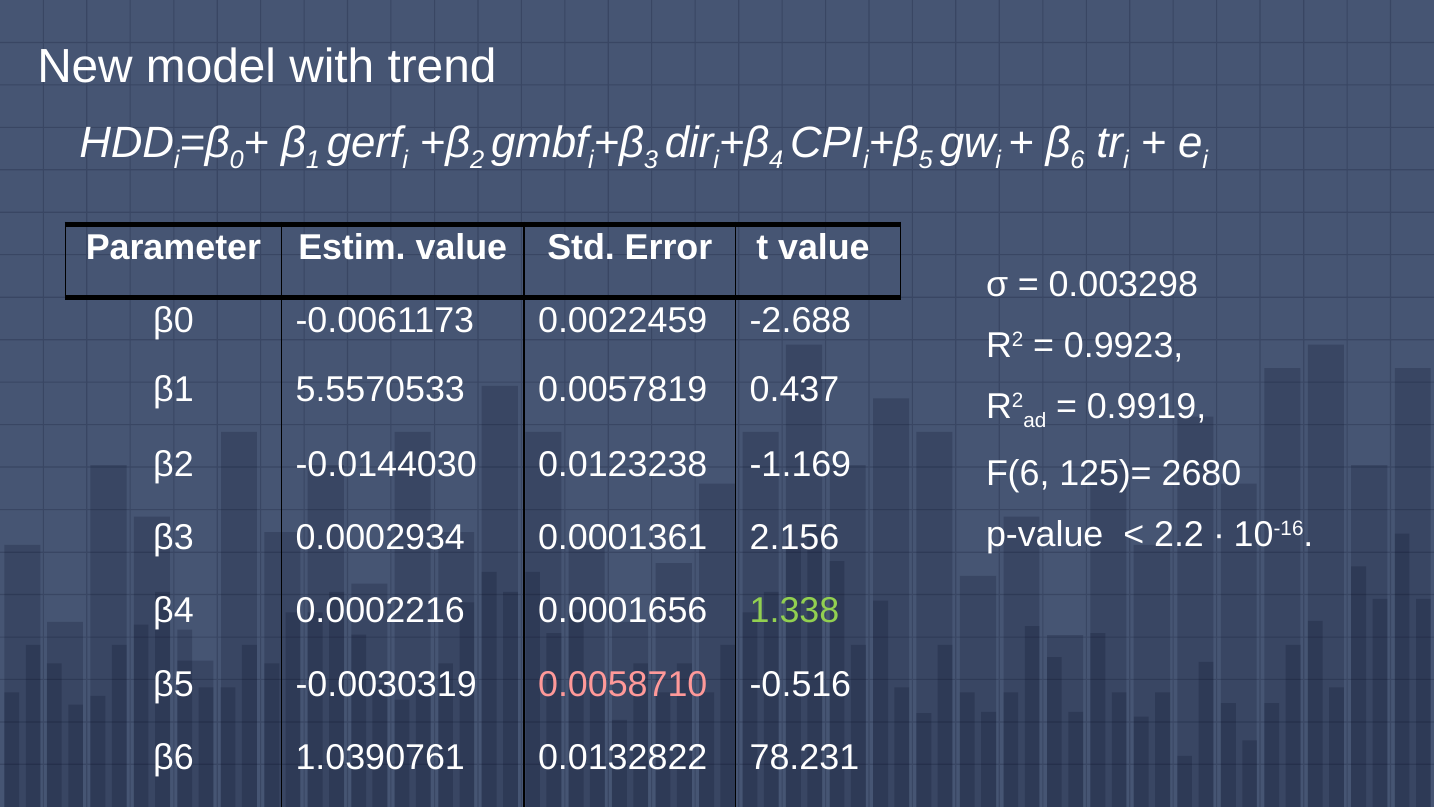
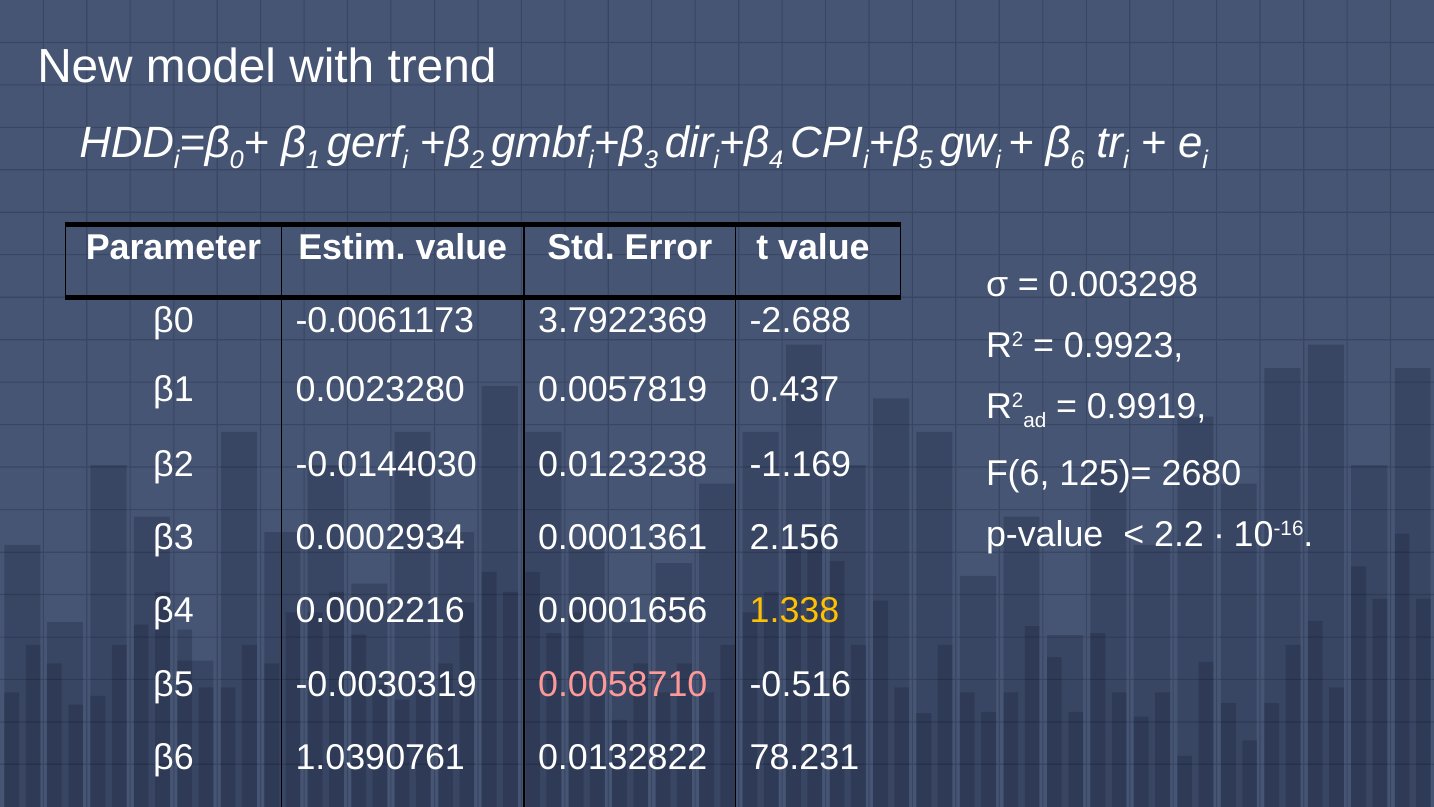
0.0022459: 0.0022459 -> 3.7922369 (623, 321)
5.5570533: 5.5570533 -> 0.0023280 (380, 390)
1.338 colour: light green -> yellow (794, 611)
